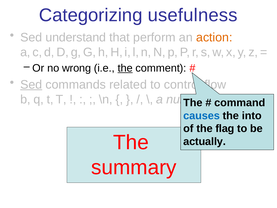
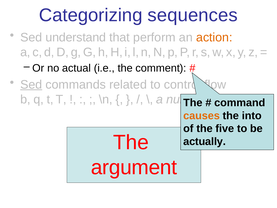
usefulness: usefulness -> sequences (193, 15)
wrong: wrong -> actual (77, 68)
the underline: present -> none (125, 68)
causes colour: blue -> orange (202, 116)
flag: flag -> five (225, 128)
summary: summary -> argument (134, 167)
